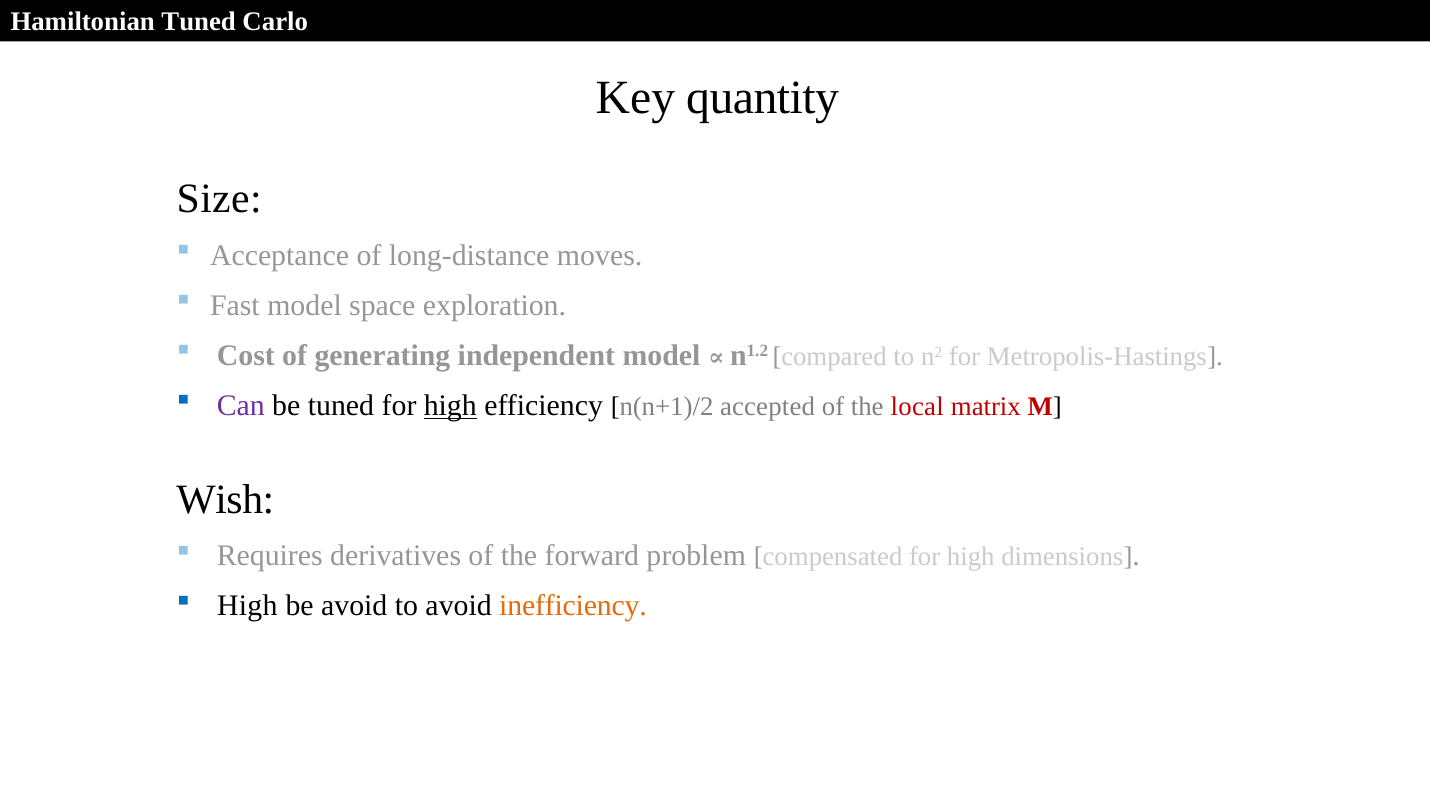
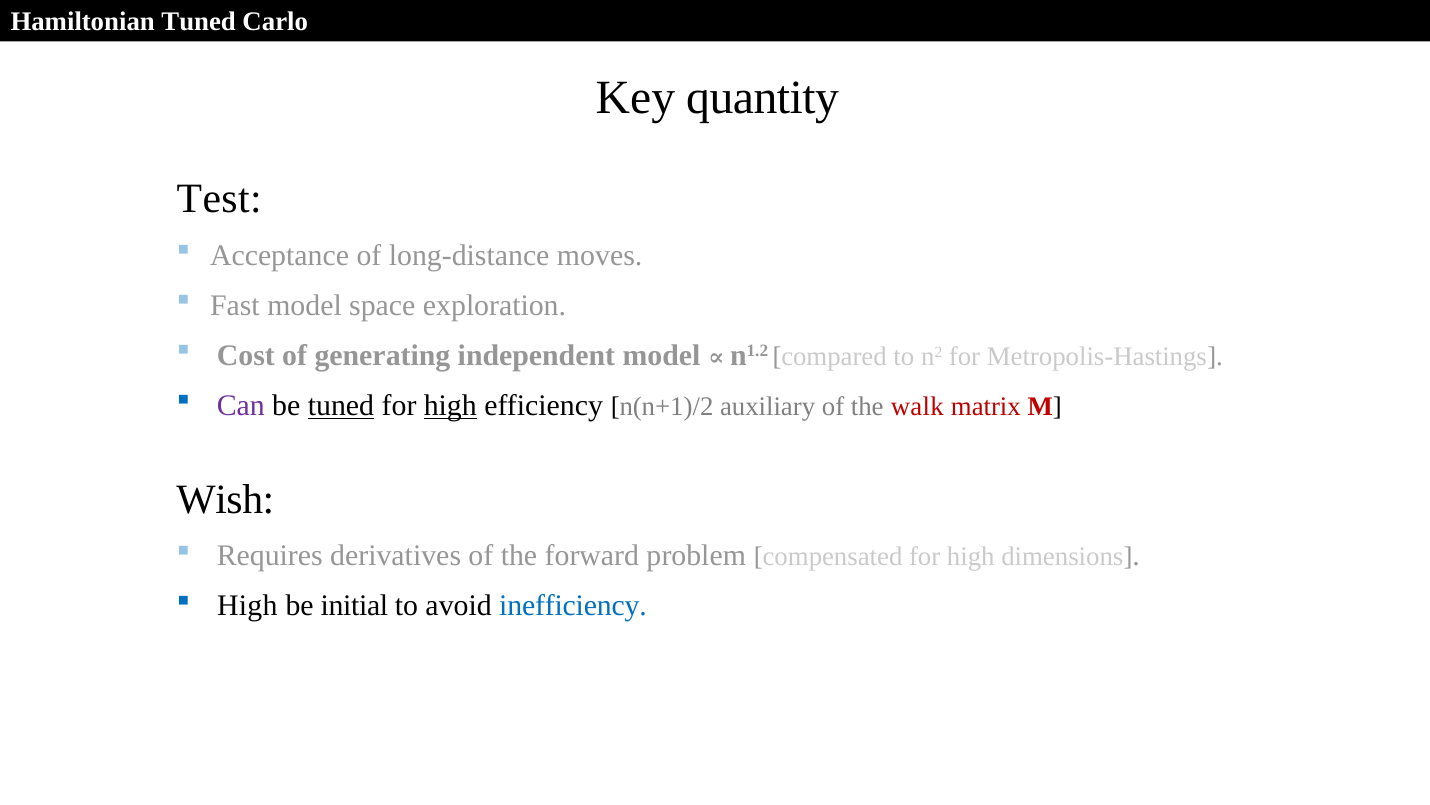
Size: Size -> Test (219, 199)
tuned underline: none -> present (341, 405)
accepted: accepted -> auxiliary (768, 406)
local: local -> walk (917, 406)
be avoid: avoid -> initial (354, 606)
inefficiency colour: orange -> blue (573, 606)
